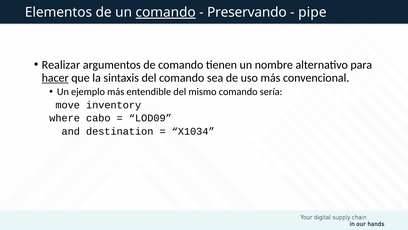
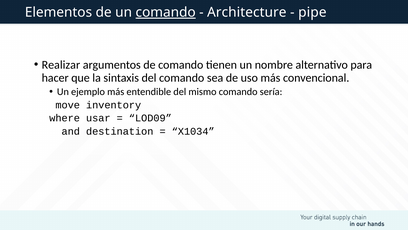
Preservando: Preservando -> Architecture (247, 12)
hacer underline: present -> none (55, 78)
cabo: cabo -> usar (98, 118)
